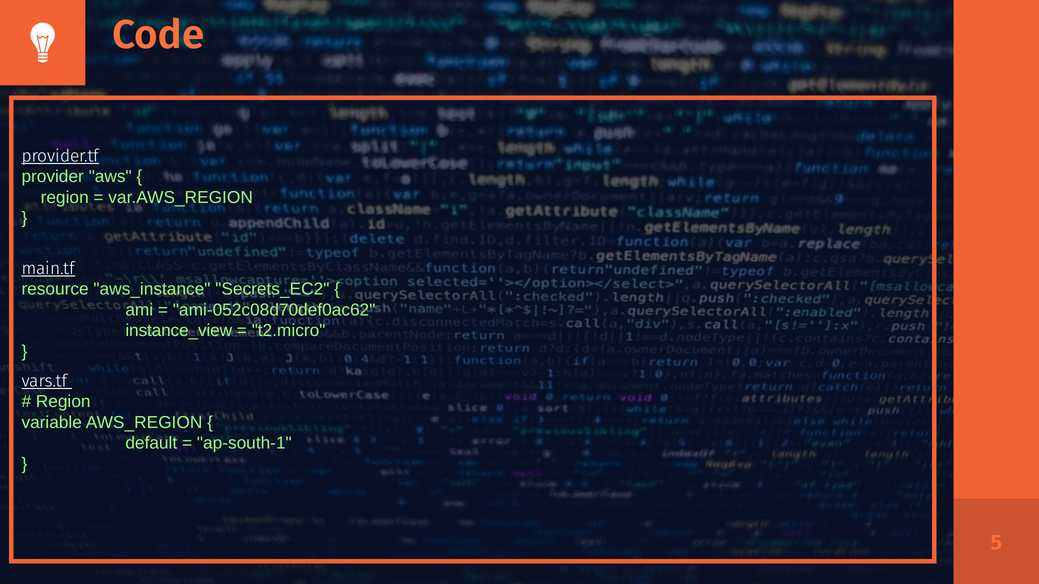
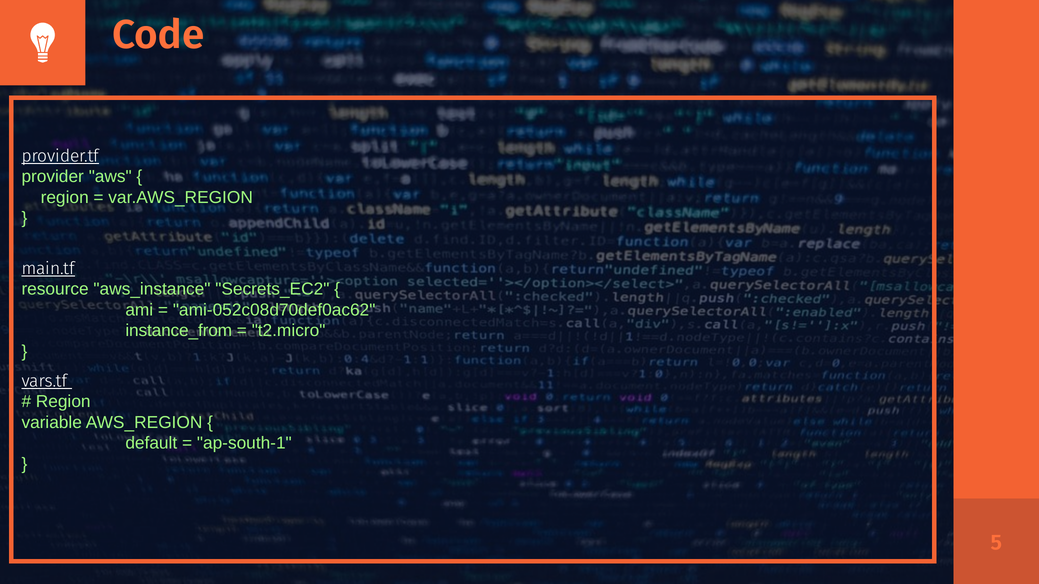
instance_view: instance_view -> instance_from (179, 331)
